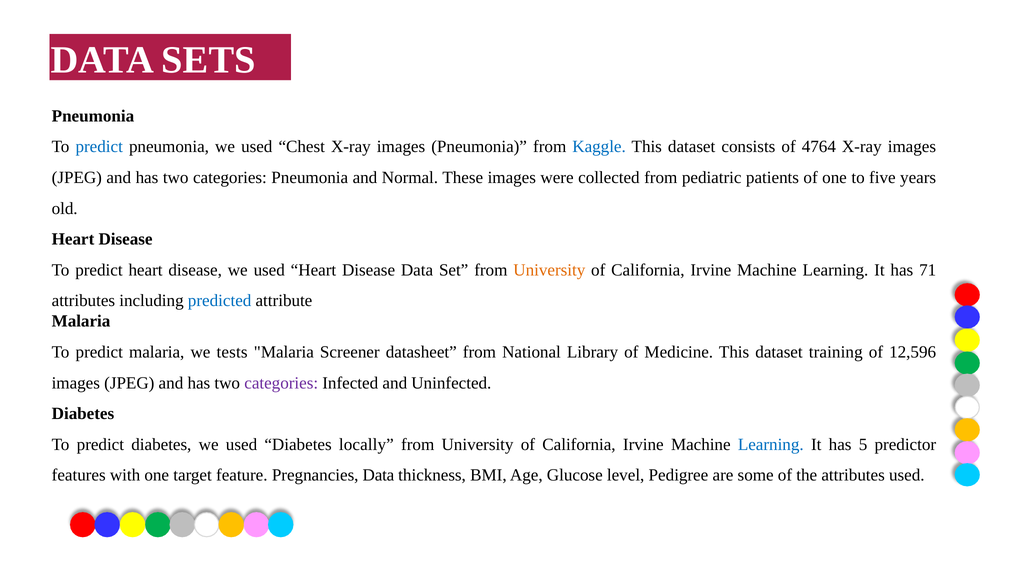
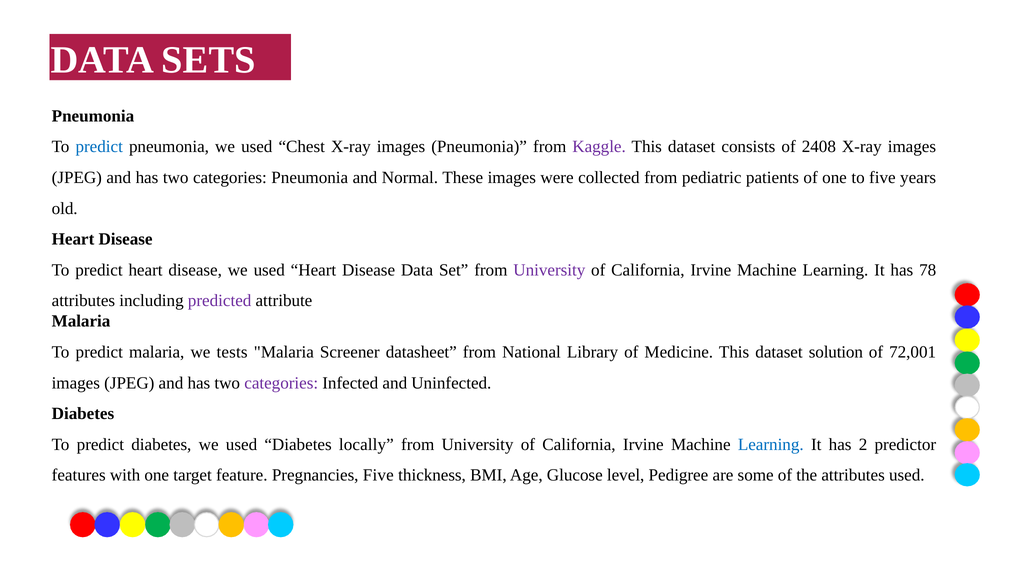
Kaggle colour: blue -> purple (599, 147)
4764: 4764 -> 2408 (819, 147)
University colour: orange -> purple (549, 270)
71: 71 -> 78 (928, 270)
predicted colour: blue -> purple (220, 301)
training: training -> solution (836, 352)
12,596: 12,596 -> 72,001 (913, 352)
5: 5 -> 2 (863, 444)
Pregnancies Data: Data -> Five (378, 475)
